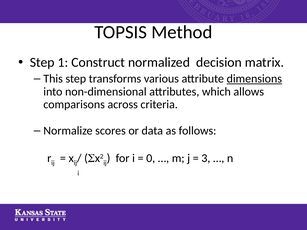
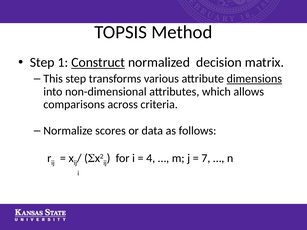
Construct underline: none -> present (98, 63)
0: 0 -> 4 (151, 158)
3: 3 -> 7 (206, 158)
